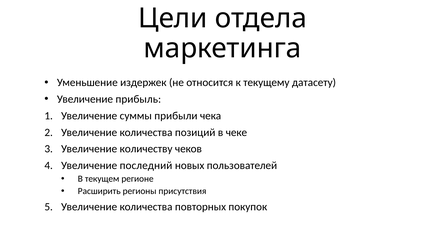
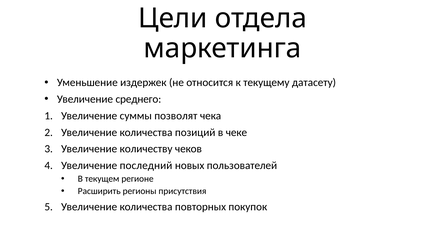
прибыль: прибыль -> среднего (138, 99)
прибыли: прибыли -> позволят (176, 116)
